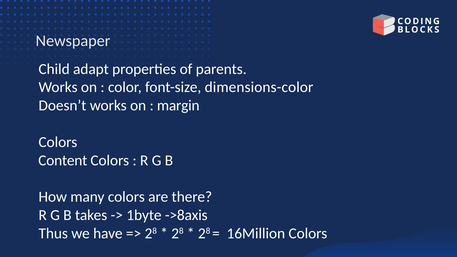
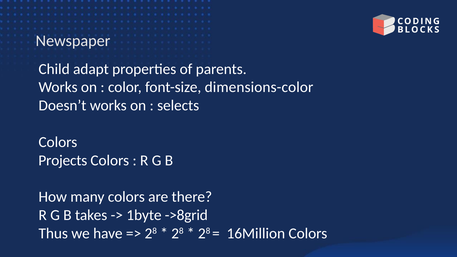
margin: margin -> selects (178, 106)
Content: Content -> Projects (63, 160)
->8axis: ->8axis -> ->8grid (186, 215)
